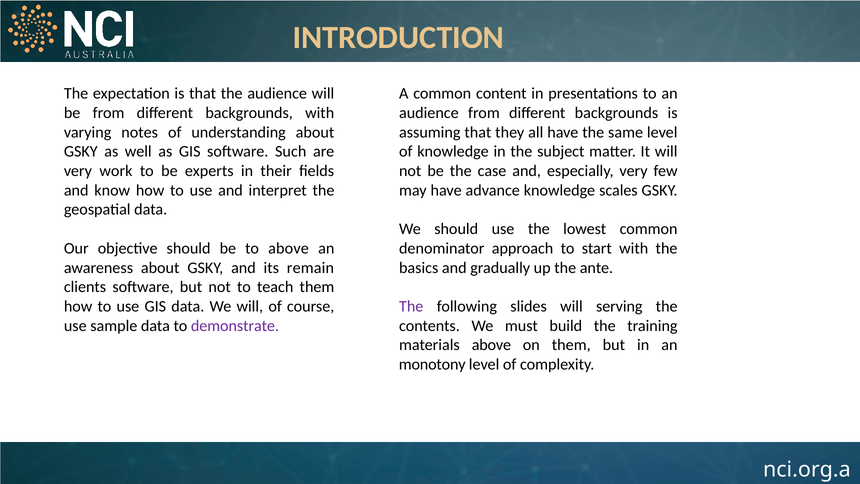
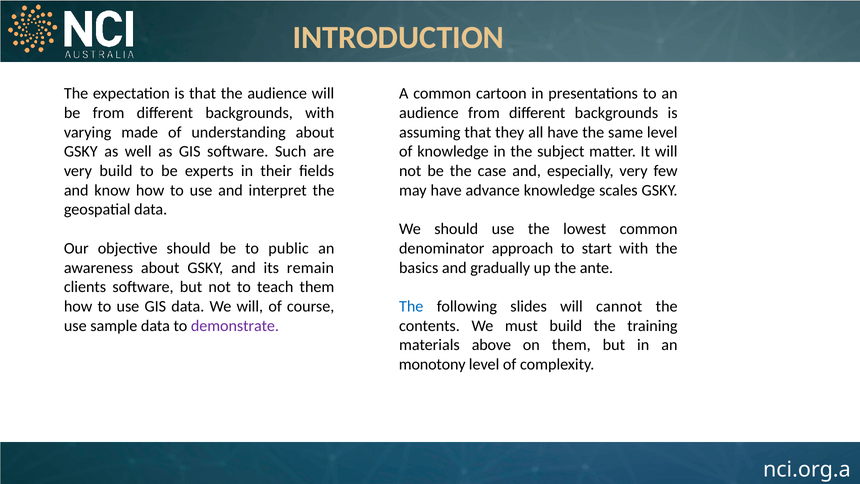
content: content -> cartoon (501, 93)
notes: notes -> made (140, 132)
very work: work -> build (116, 171)
to above: above -> public (289, 248)
The colour: purple -> blue (411, 306)
serving: serving -> cannot (619, 306)
